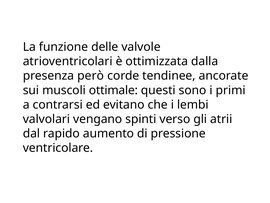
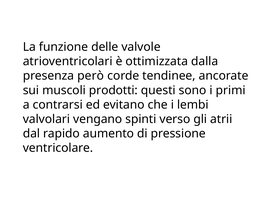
ottimale: ottimale -> prodotti (113, 90)
